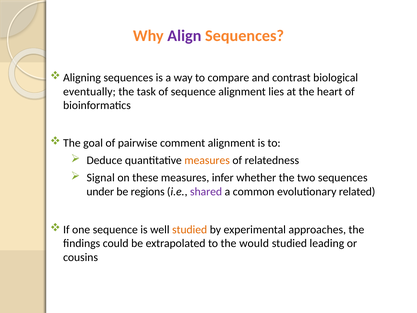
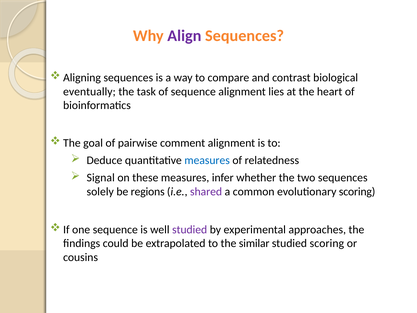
measures colour: orange -> blue (207, 160)
under: under -> solely (100, 192)
evolutionary related: related -> scoring (357, 192)
studied colour: orange -> purple (190, 229)
would: would -> similar (254, 243)
studied leading: leading -> scoring (327, 243)
